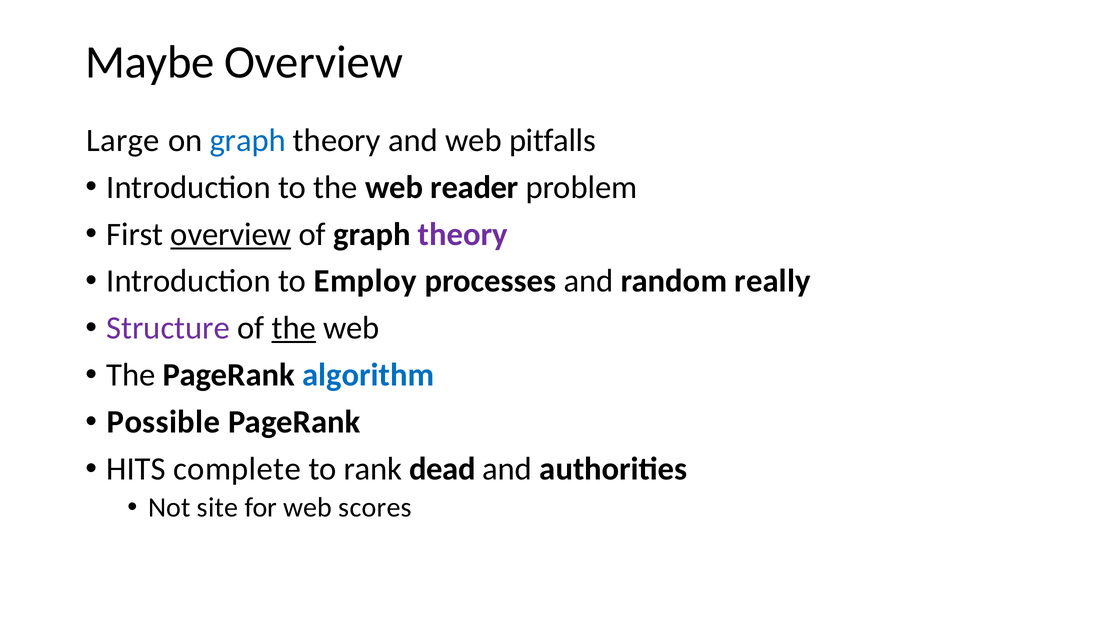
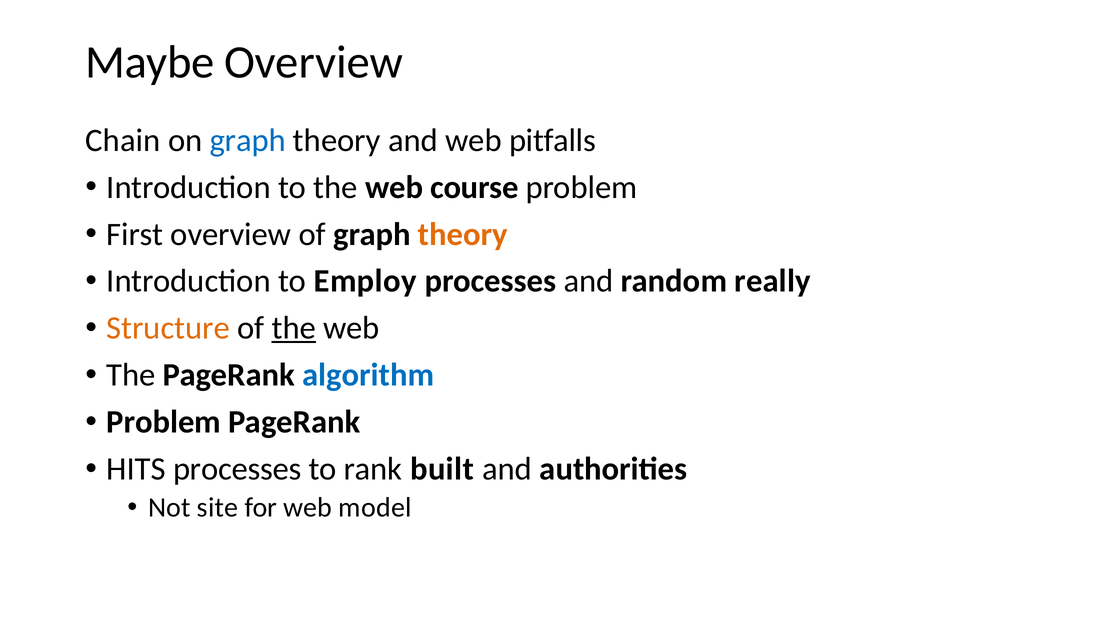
Large: Large -> Chain (123, 140)
reader: reader -> course (474, 187)
overview underline: present -> none (231, 234)
theory colour: purple -> orange (463, 234)
Structure colour: purple -> orange (168, 328)
Possible: Possible -> Problem (164, 422)
HITS complete: complete -> processes (237, 469)
dead: dead -> built (442, 469)
scores: scores -> model (375, 508)
